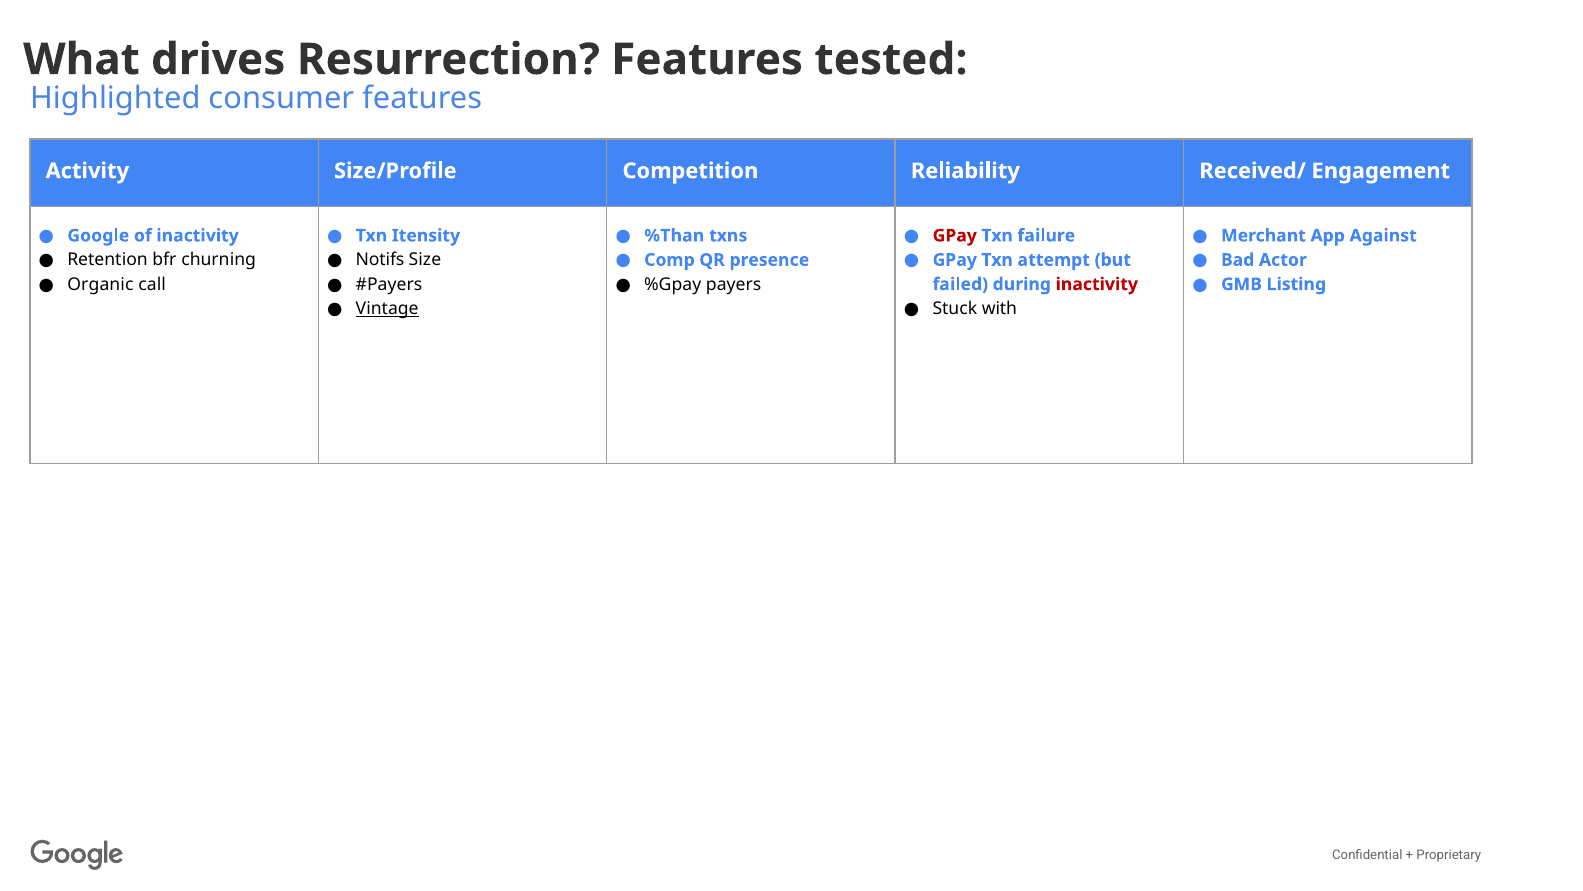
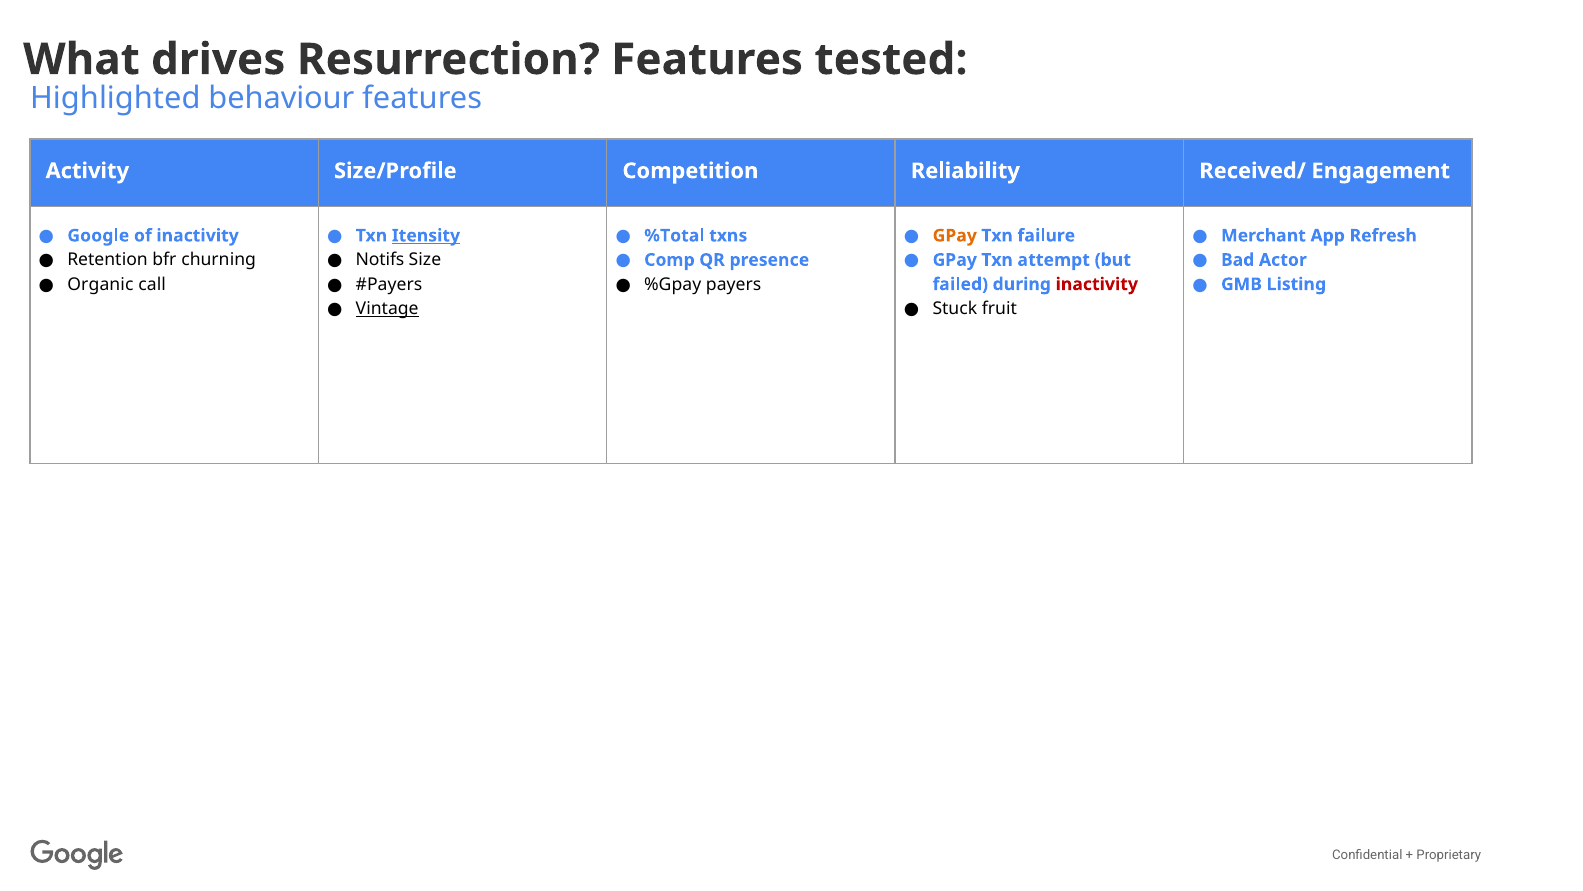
consumer: consumer -> behaviour (281, 98)
Itensity underline: none -> present (426, 236)
%Than: %Than -> %Total (674, 236)
GPay colour: red -> orange (955, 236)
Against: Against -> Refresh (1383, 236)
with: with -> fruit (999, 308)
